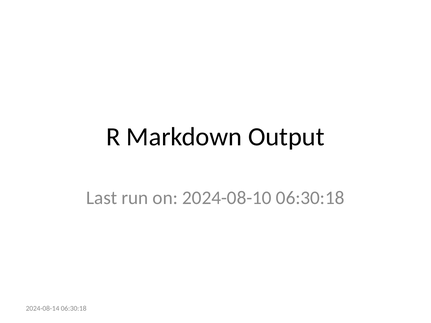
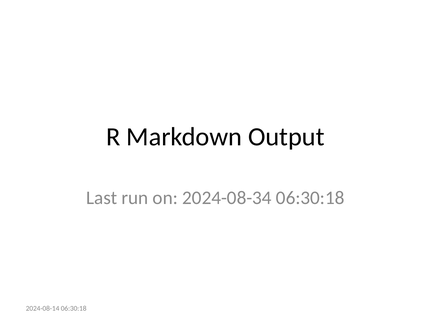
2024-08-10: 2024-08-10 -> 2024-08-34 (227, 198)
